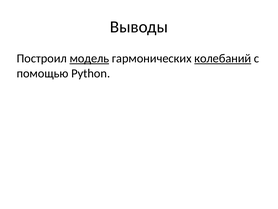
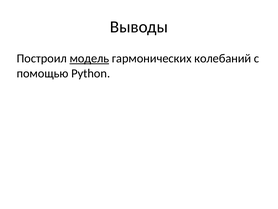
колебаний underline: present -> none (223, 58)
